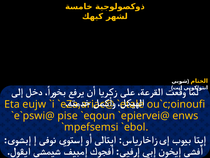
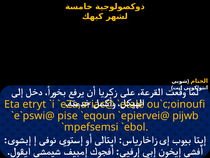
eujw: eujw -> etryt (34, 104)
enws: enws -> pijwb (185, 115)
